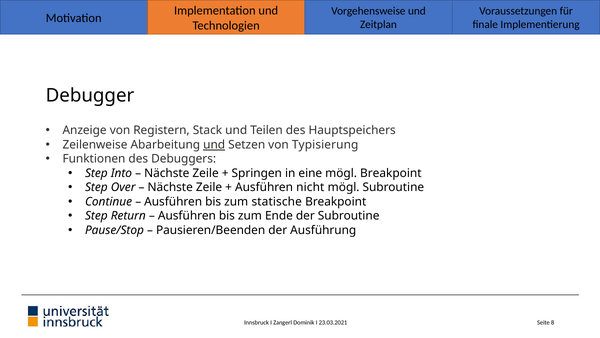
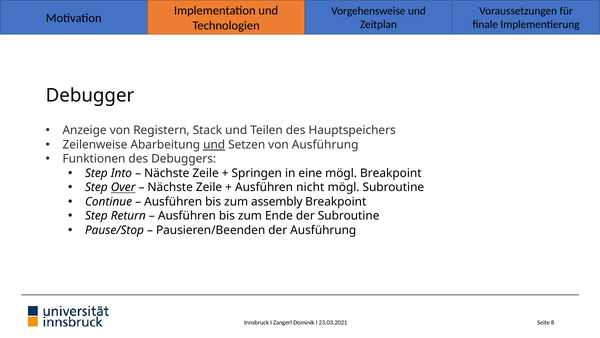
von Typisierung: Typisierung -> Ausführung (325, 145)
Over underline: none -> present (123, 187)
statische: statische -> assembly (277, 201)
